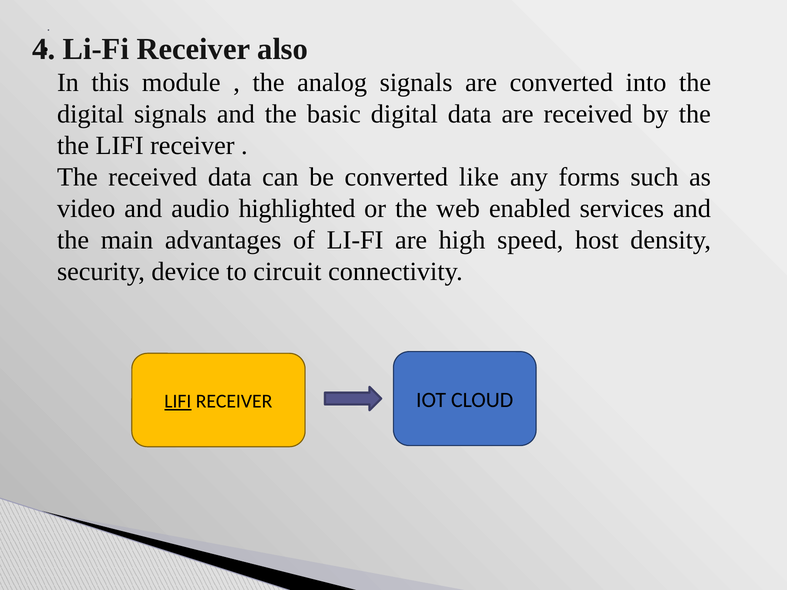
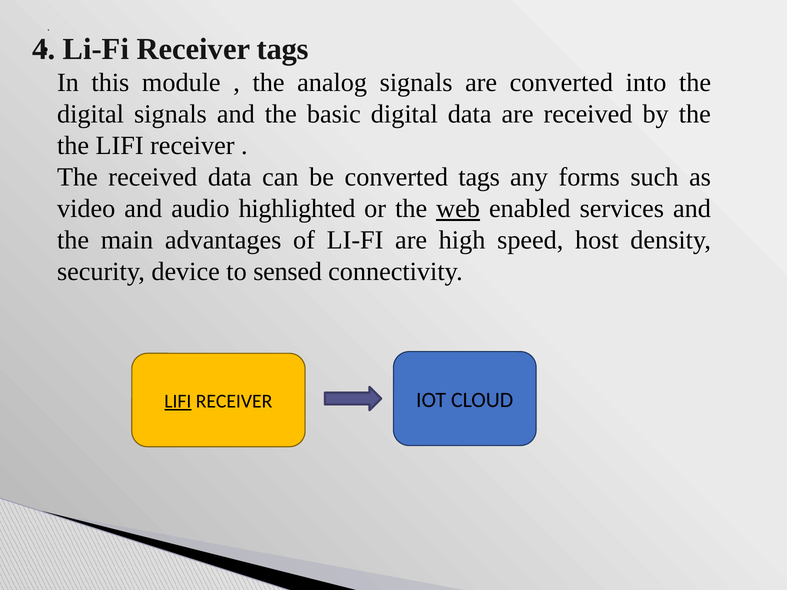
Receiver also: also -> tags (283, 49)
converted like: like -> tags (479, 177)
web underline: none -> present (458, 209)
circuit: circuit -> sensed (288, 272)
